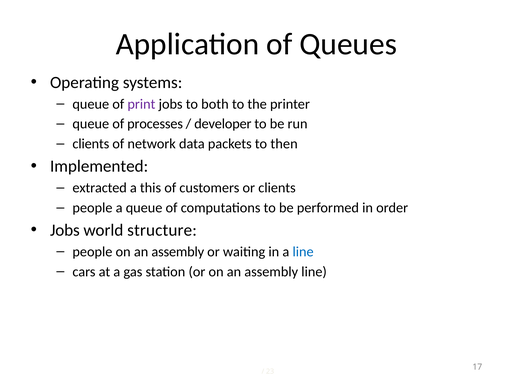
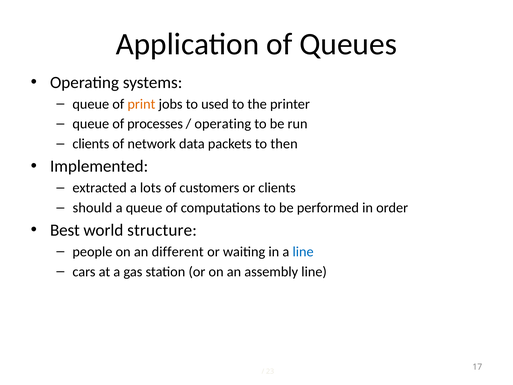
print colour: purple -> orange (141, 104)
both: both -> used (215, 104)
developer: developer -> operating (223, 124)
this: this -> lots (151, 188)
people: people -> should (92, 208)
Jobs: Jobs -> Best (65, 230)
people on an assembly: assembly -> different (178, 252)
